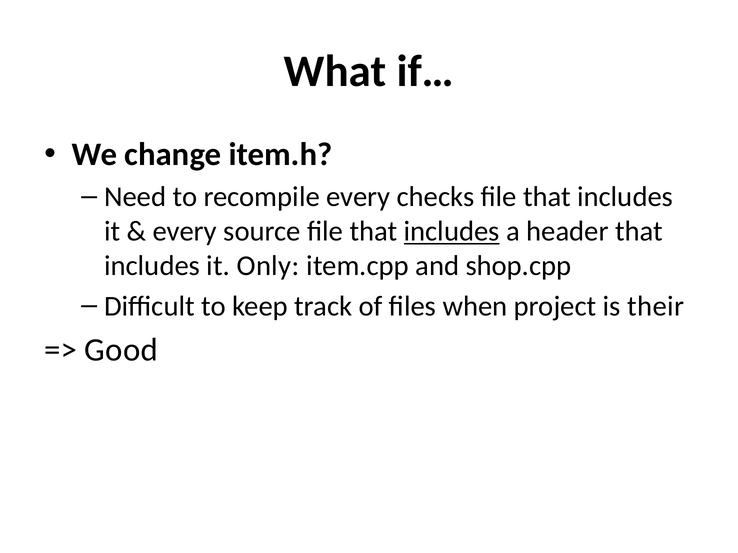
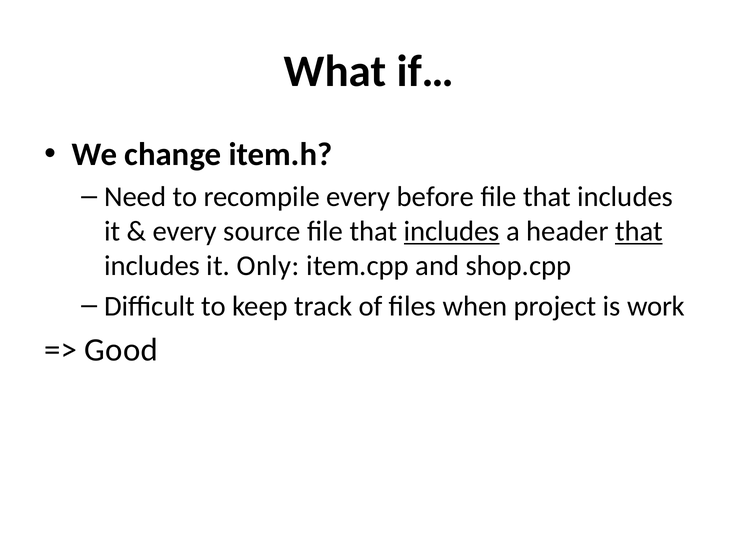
checks: checks -> before (436, 197)
that underline: none -> present (639, 232)
their: their -> work (656, 306)
